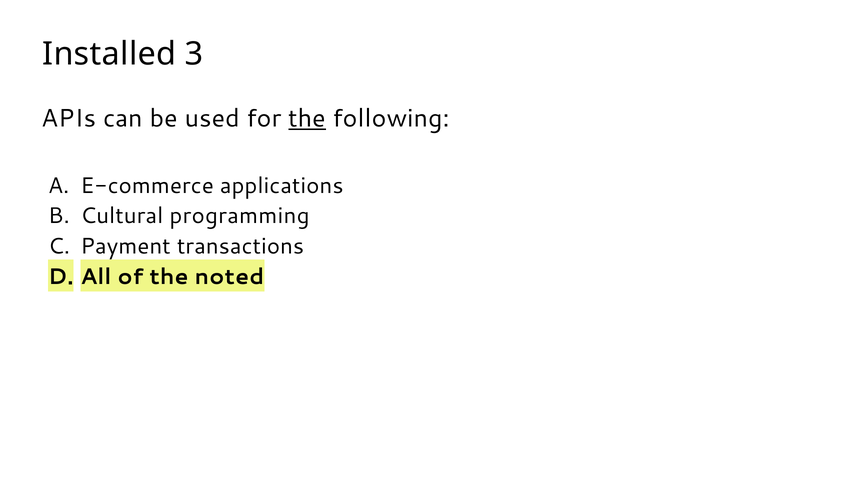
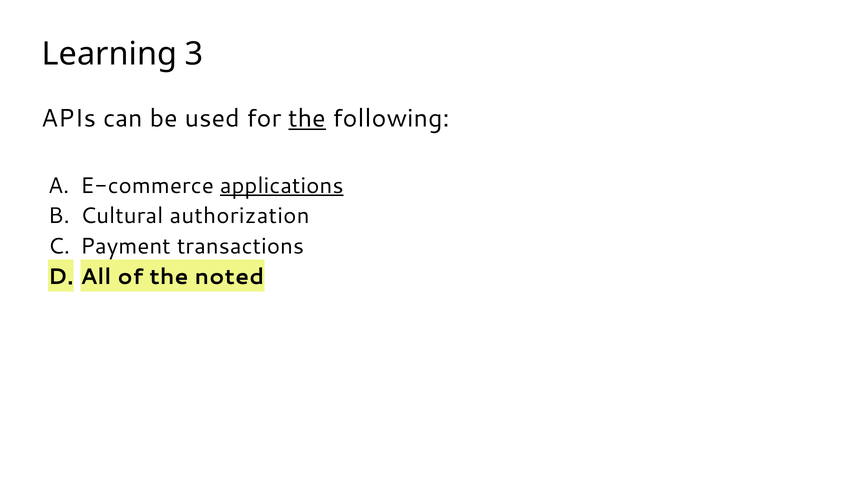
Installed: Installed -> Learning (109, 54)
applications underline: none -> present (282, 186)
programming: programming -> authorization (240, 216)
